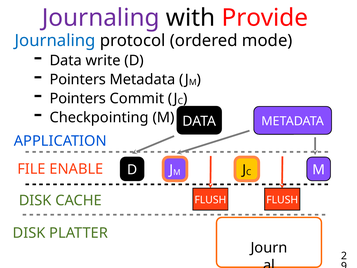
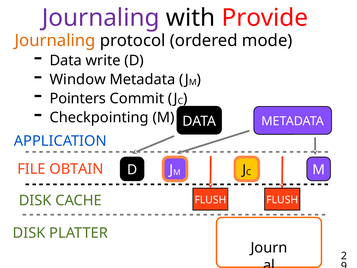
Journaling colour: blue -> orange (55, 40)
Pointers: Pointers -> Window (78, 79)
ENABLE: ENABLE -> OBTAIN (76, 169)
